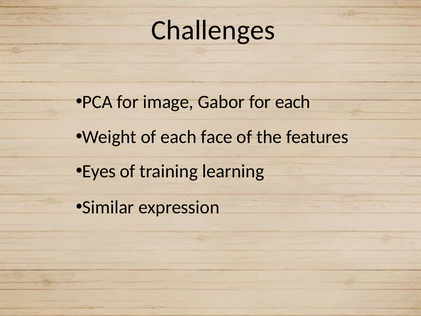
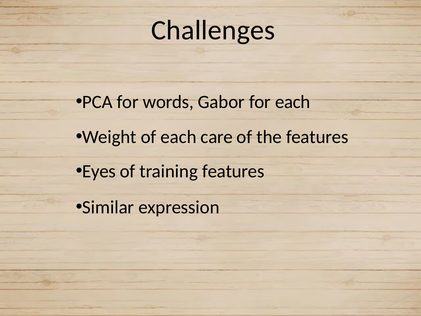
image: image -> words (168, 102)
face: face -> care (217, 137)
training learning: learning -> features (233, 171)
